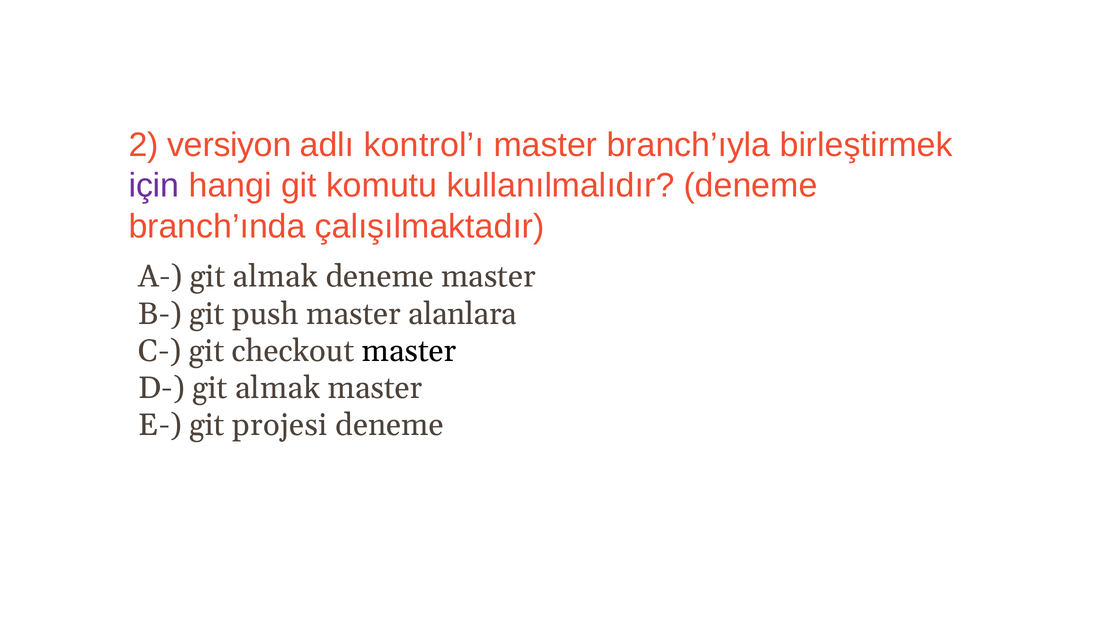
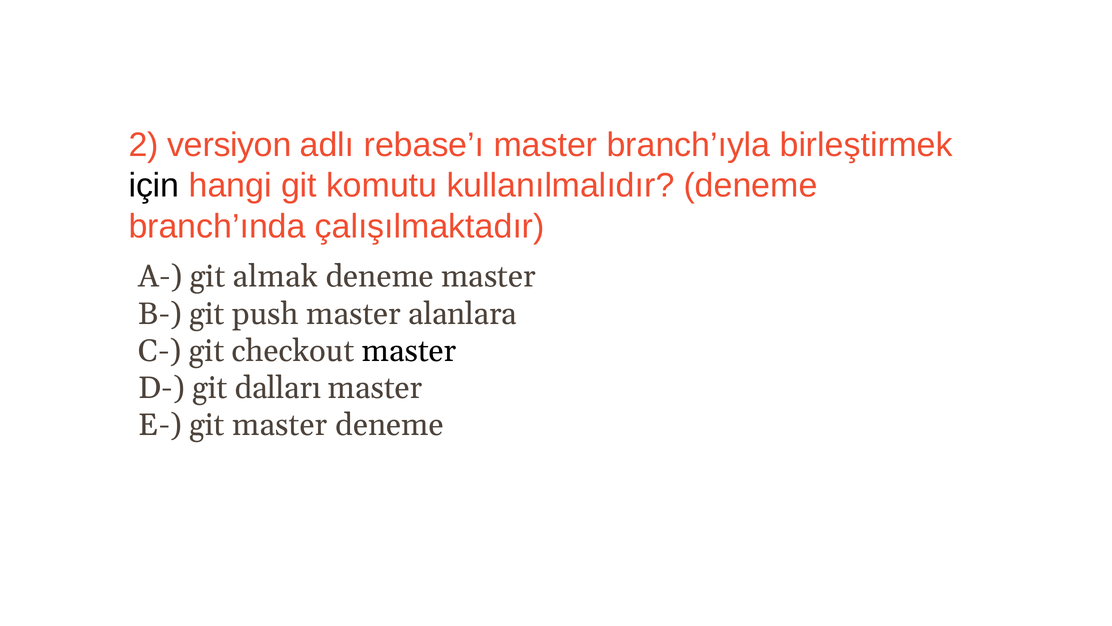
kontrol’ı: kontrol’ı -> rebase’ı (424, 145)
için colour: purple -> black (154, 186)
D- git almak: almak -> dalları (278, 388)
git projesi: projesi -> master (280, 425)
